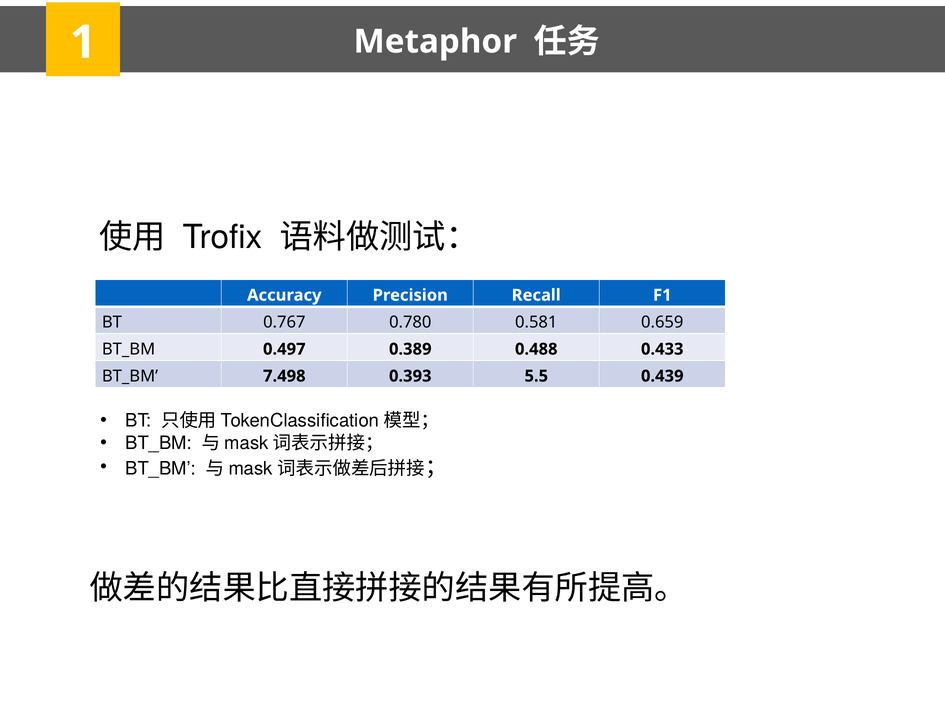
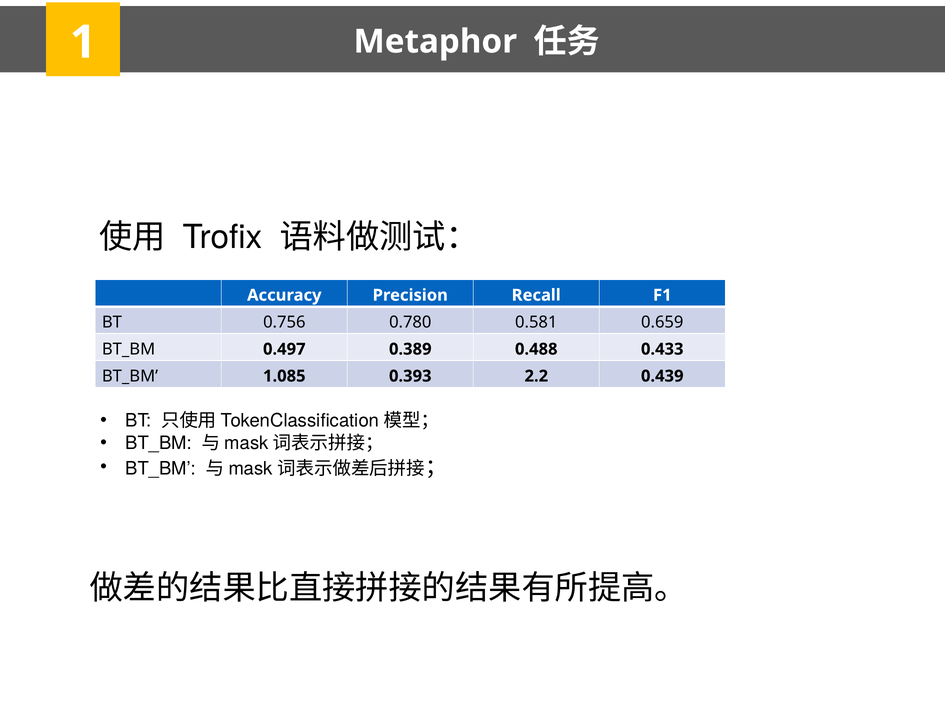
0.767: 0.767 -> 0.756 (284, 322)
7.498: 7.498 -> 1.085 (284, 376)
5.5: 5.5 -> 2.2 (536, 376)
